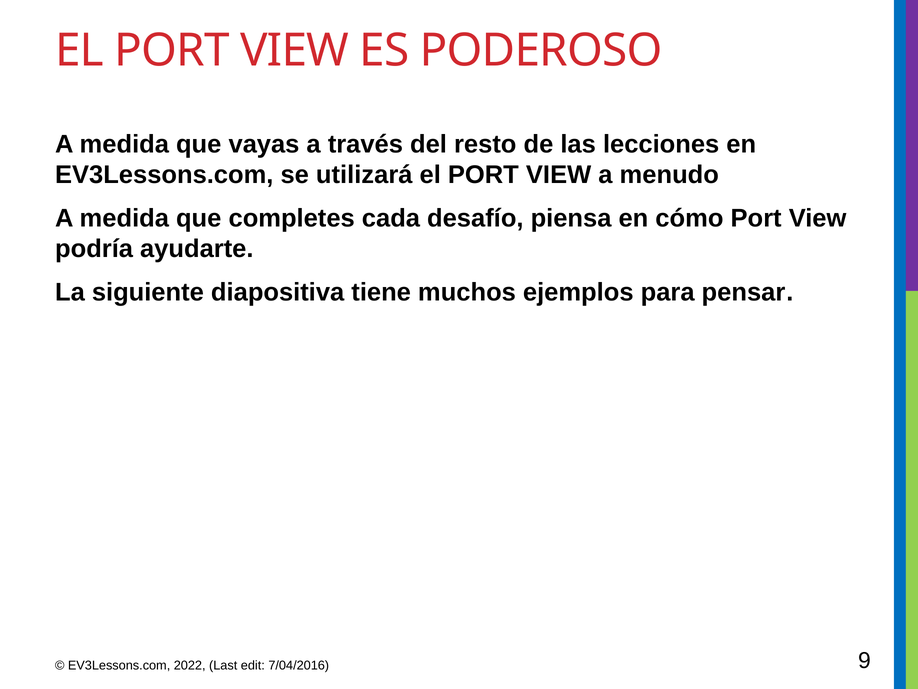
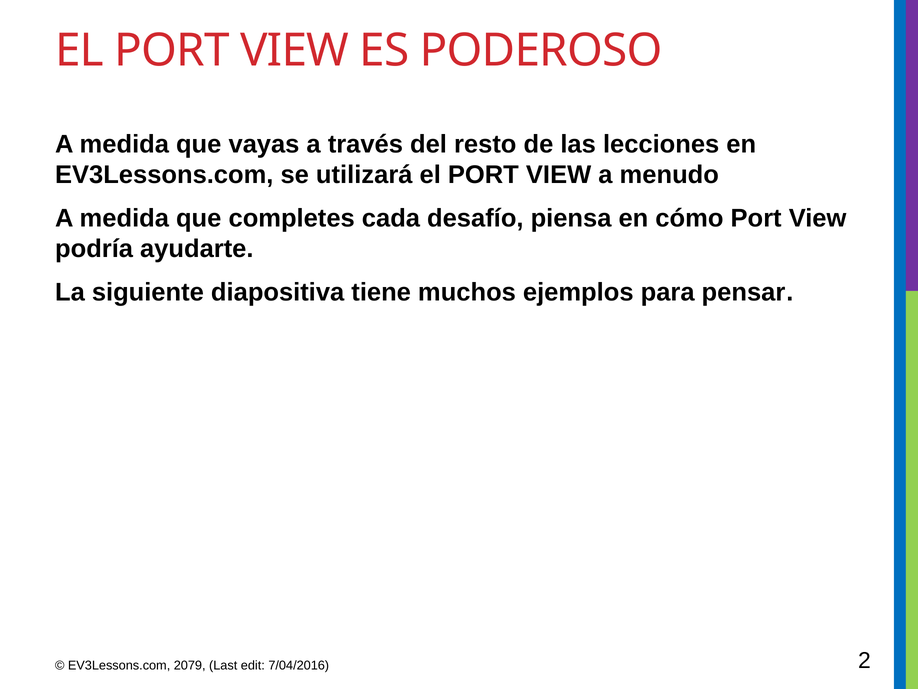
2022: 2022 -> 2079 (190, 665)
9: 9 -> 2 (864, 660)
